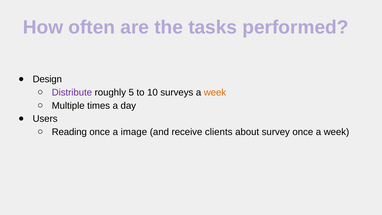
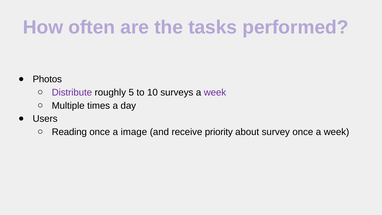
Design: Design -> Photos (47, 79)
week colour: orange -> purple (215, 92)
clients: clients -> priority (219, 132)
